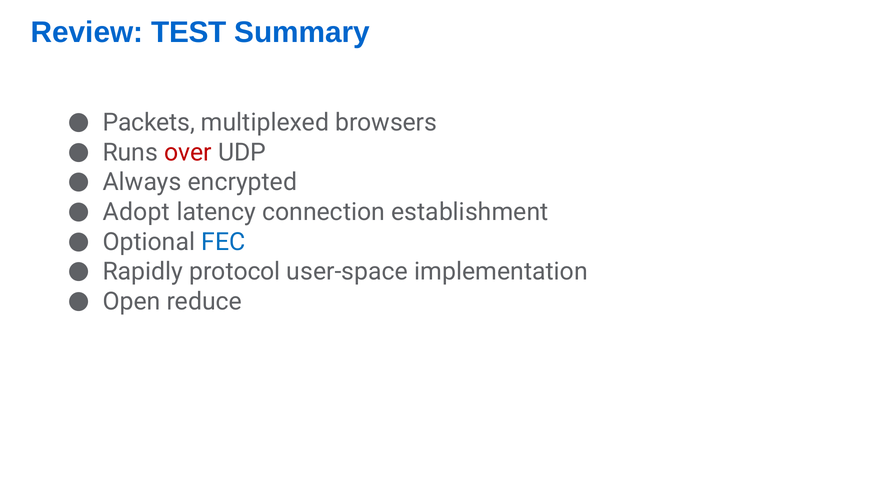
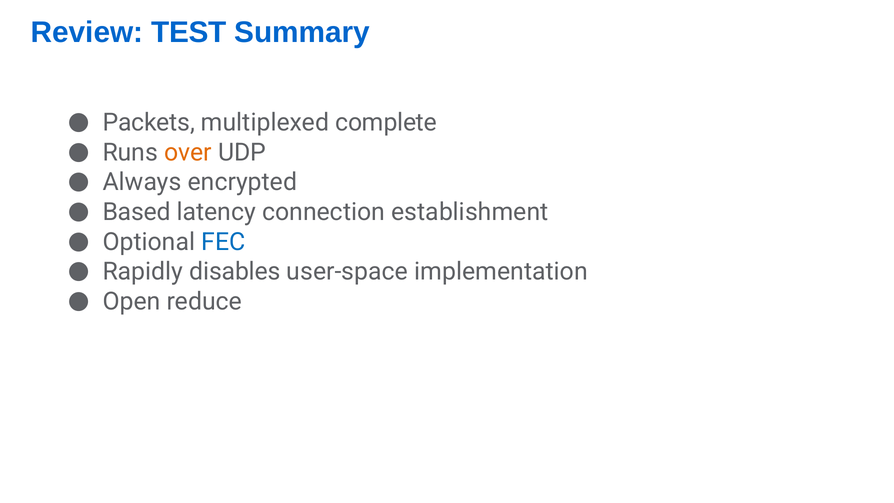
browsers: browsers -> complete (386, 123)
over colour: red -> orange (188, 152)
Adopt: Adopt -> Based (137, 212)
protocol: protocol -> disables (235, 272)
